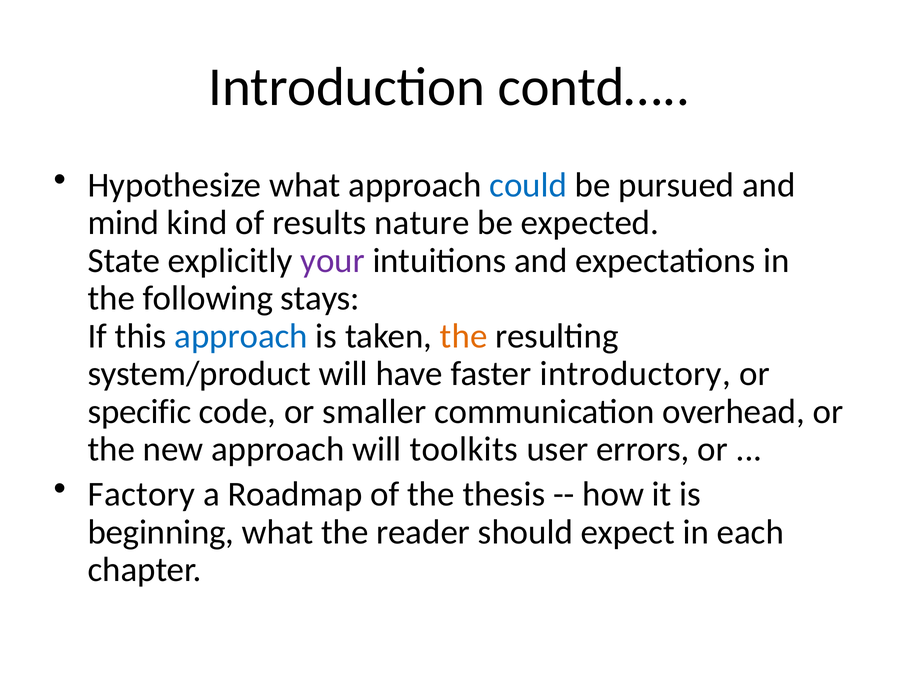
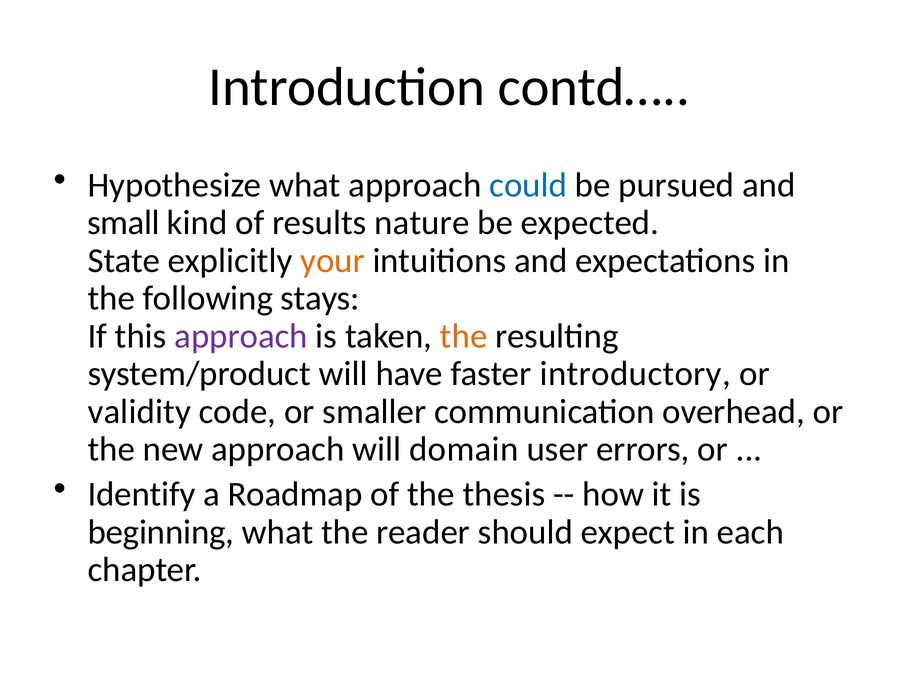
mind: mind -> small (124, 223)
your colour: purple -> orange (333, 261)
approach colour: blue -> purple (241, 336)
specific: specific -> validity (139, 412)
toolkits: toolkits -> domain (464, 450)
Factory: Factory -> Identify (142, 495)
